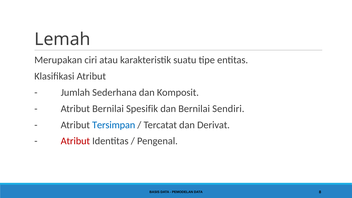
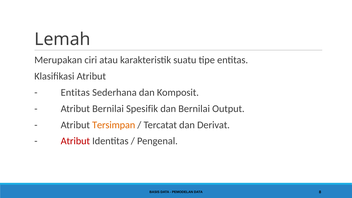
Jumlah: Jumlah -> Entitas (75, 92)
Sendiri: Sendiri -> Output (228, 109)
Tersimpan colour: blue -> orange (114, 125)
